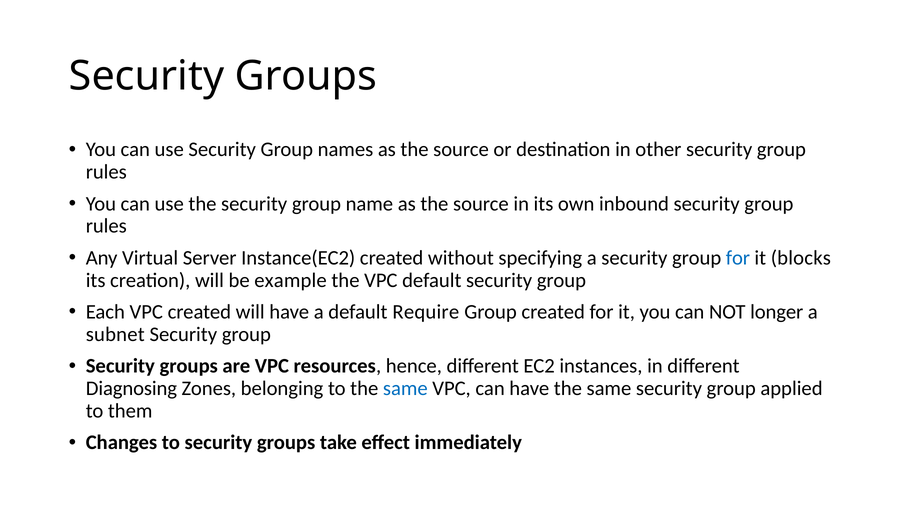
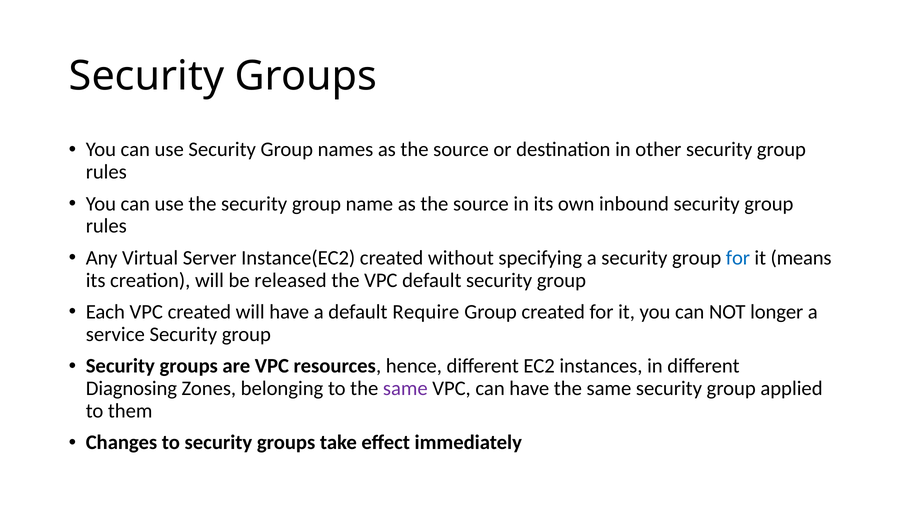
blocks: blocks -> means (801, 258)
example: example -> released (291, 280)
subnet: subnet -> service (115, 334)
same colour: blue -> purple (405, 388)
